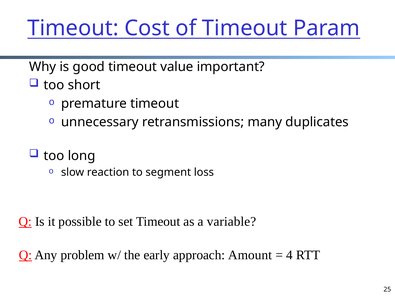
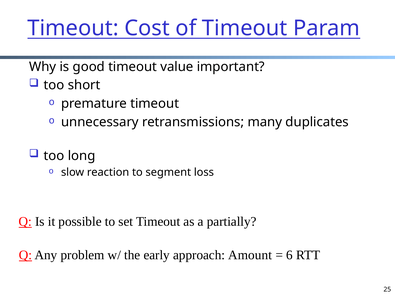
variable: variable -> partially (232, 222)
4: 4 -> 6 (290, 255)
